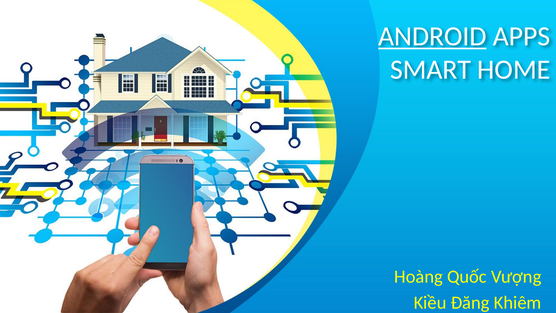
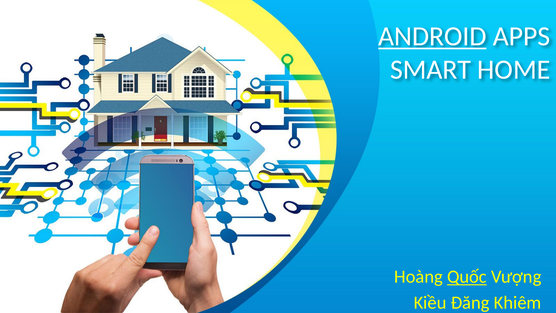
Quốc underline: none -> present (467, 277)
